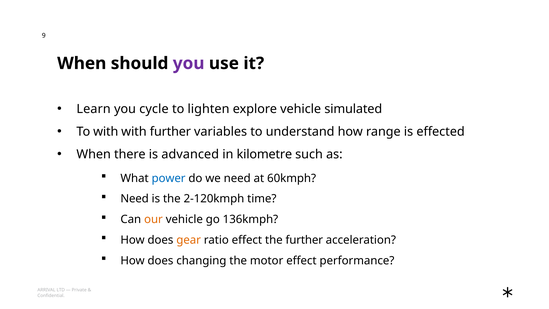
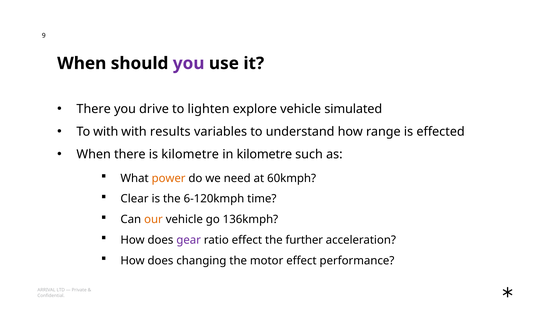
Learn: Learn -> There (94, 109)
cycle: cycle -> drive (154, 109)
with further: further -> results (170, 132)
is advanced: advanced -> kilometre (190, 154)
power colour: blue -> orange (169, 178)
Need: Need -> Clear (135, 199)
2-120kmph: 2-120kmph -> 6-120kmph (214, 199)
gear colour: orange -> purple (189, 240)
